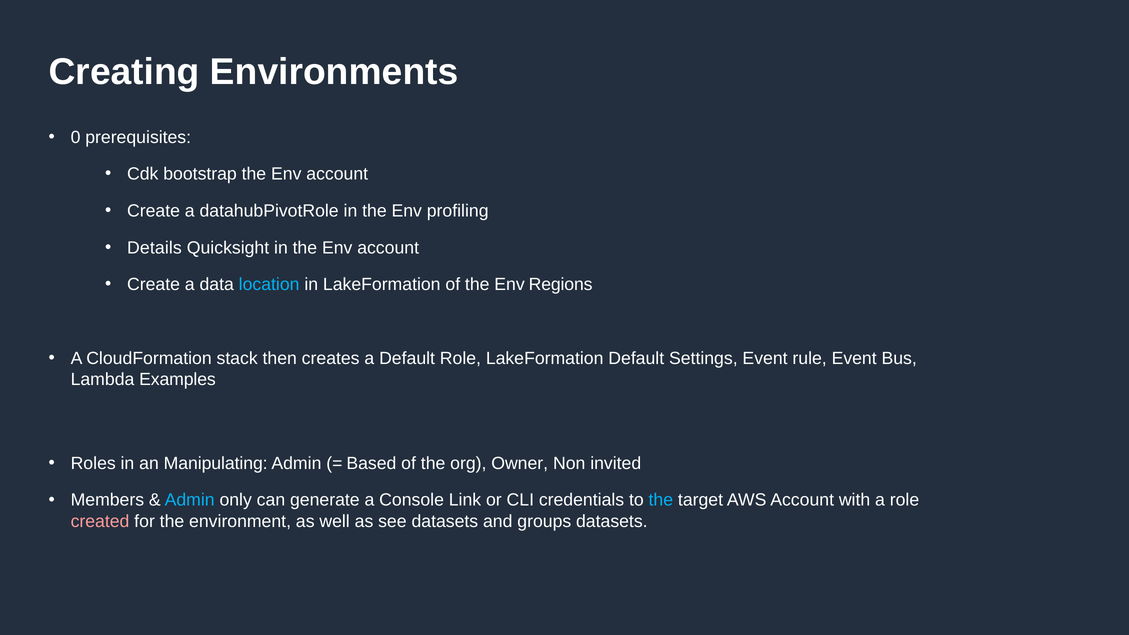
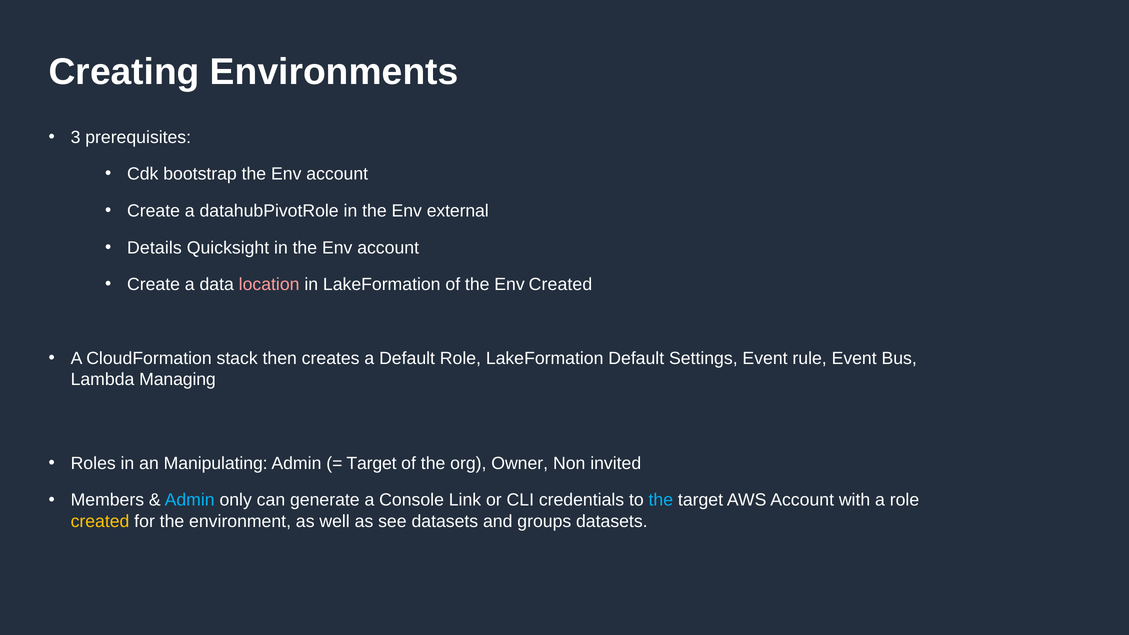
0: 0 -> 3 (76, 137)
profiling: profiling -> external (458, 211)
location colour: light blue -> pink (269, 285)
Env Regions: Regions -> Created (560, 285)
Examples: Examples -> Managing (177, 379)
Based: Based -> Target (372, 463)
created colour: pink -> yellow (100, 521)
